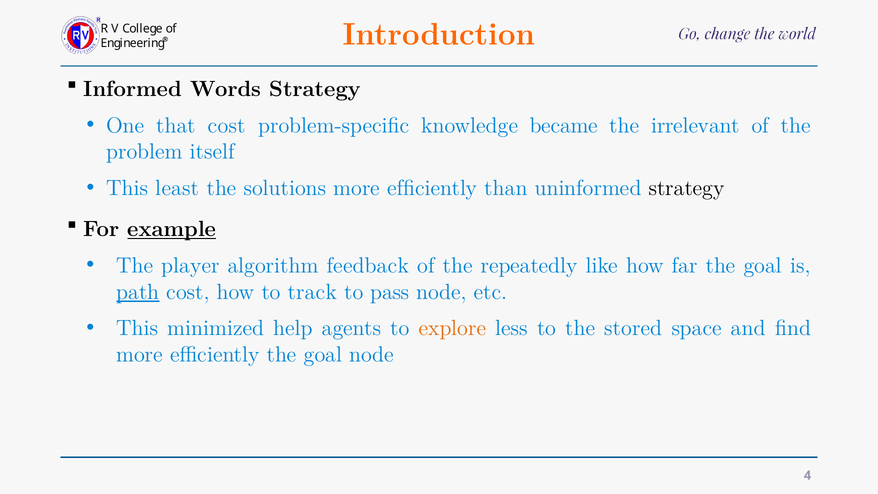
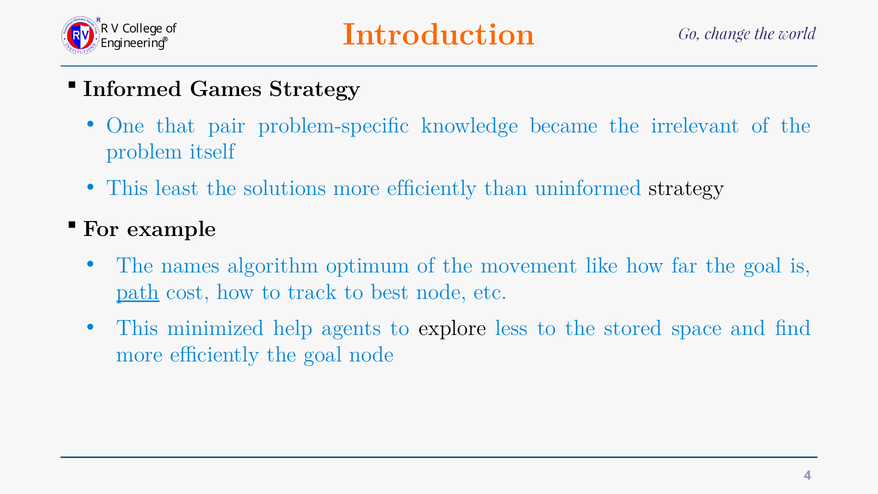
Words: Words -> Games (226, 89)
that cost: cost -> pair (227, 125)
example underline: present -> none (172, 229)
player: player -> names (191, 265)
feedback: feedback -> optimum (368, 265)
repeatedly: repeatedly -> movement (529, 265)
pass: pass -> best (390, 292)
explore colour: orange -> black (452, 328)
